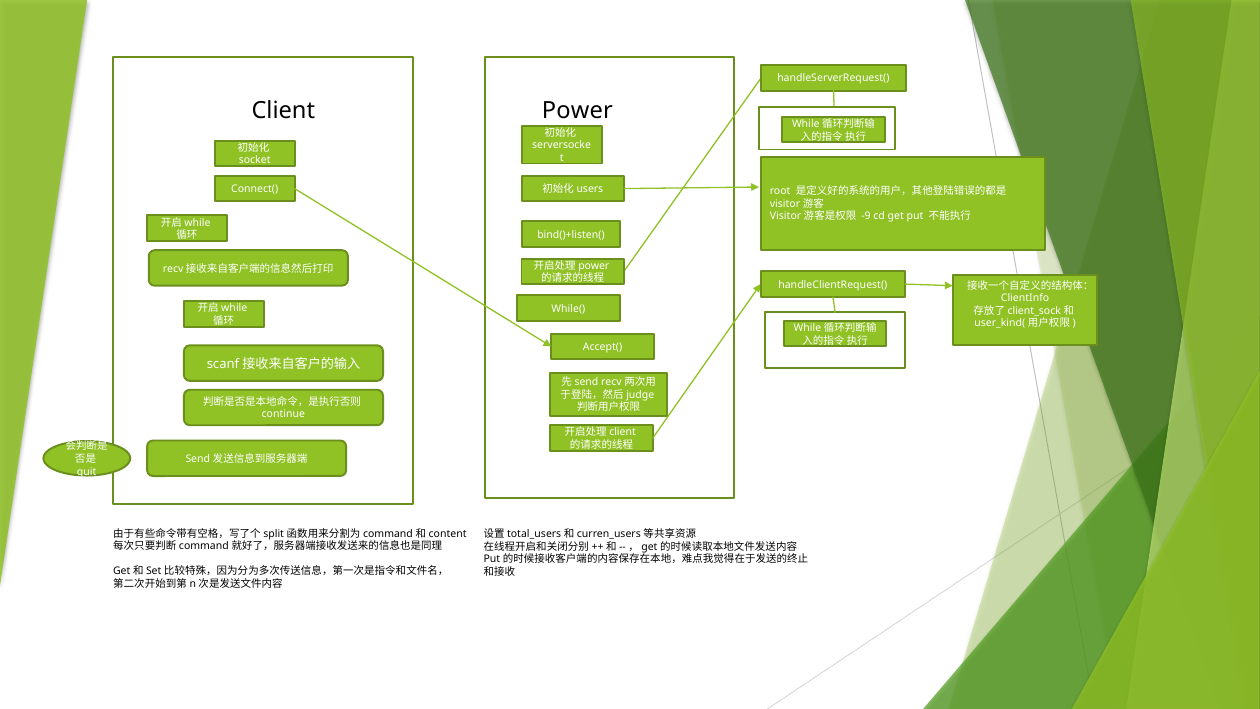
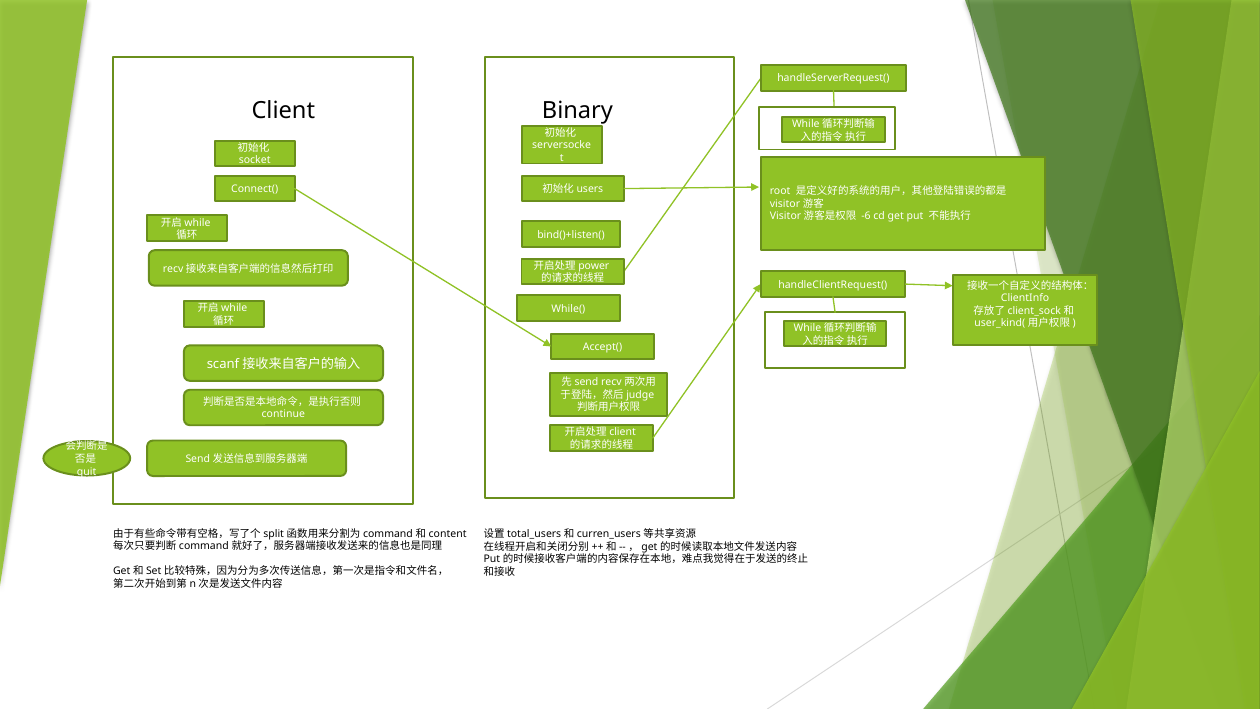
Client Power: Power -> Binary (578, 111)
-9: -9 -> -6 (866, 216)
